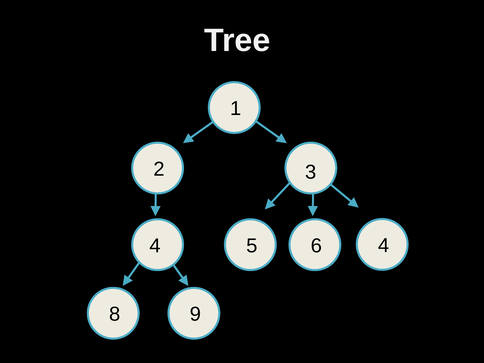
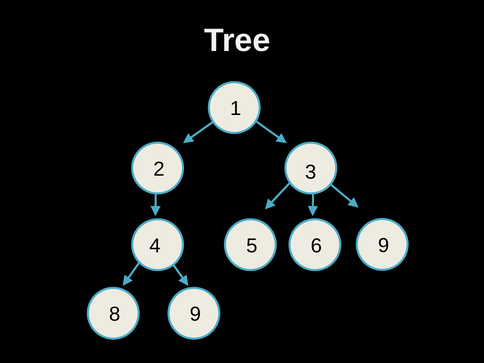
5 4: 4 -> 9 (384, 245)
